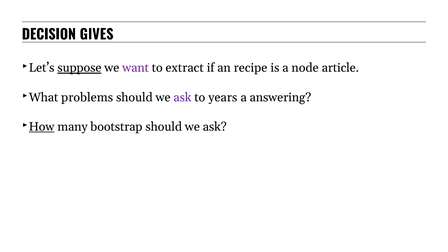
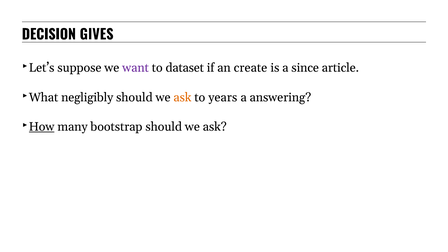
suppose underline: present -> none (79, 68)
extract: extract -> dataset (185, 68)
recipe: recipe -> create (251, 68)
node: node -> since (305, 68)
problems: problems -> negligibly (87, 97)
ask colour: purple -> orange (182, 97)
